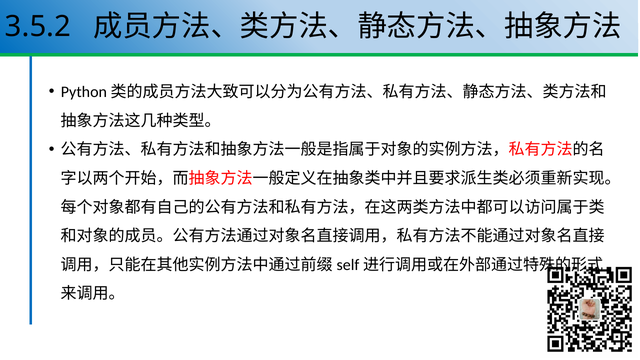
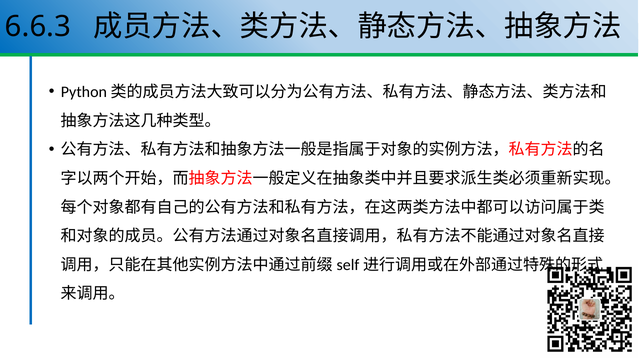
3.5.2: 3.5.2 -> 6.6.3 (38, 26)
